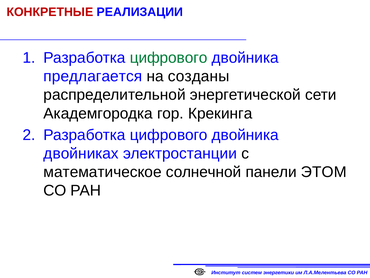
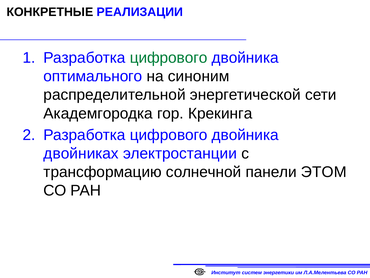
КОНКРЕТНЫЕ colour: red -> black (50, 12)
предлагается: предлагается -> оптимального (93, 76)
созданы: созданы -> синоним (199, 76)
математическое: математическое -> трансформацию (103, 172)
